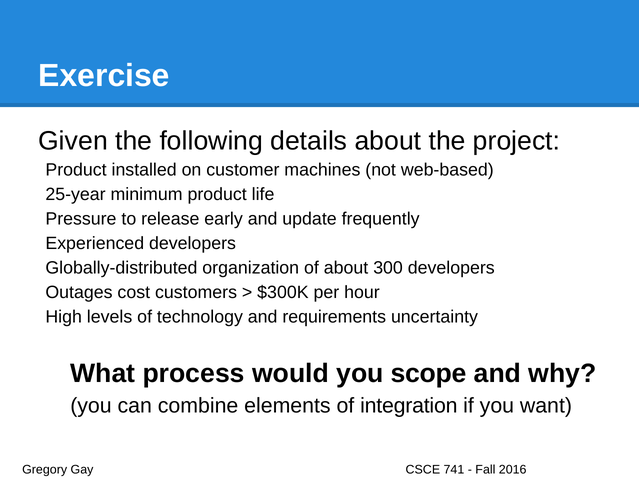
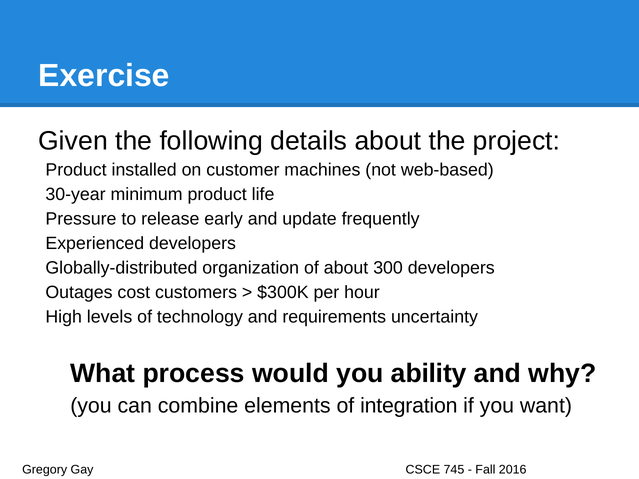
25-year: 25-year -> 30-year (76, 195)
scope: scope -> ability (429, 374)
741: 741 -> 745 (454, 470)
